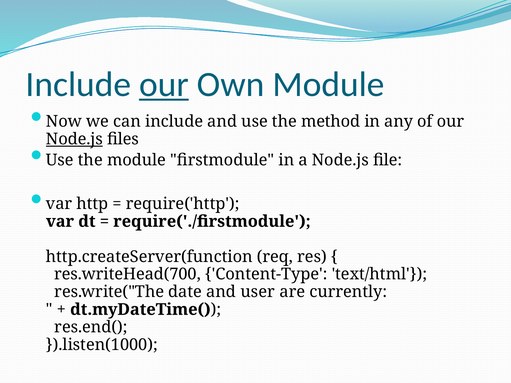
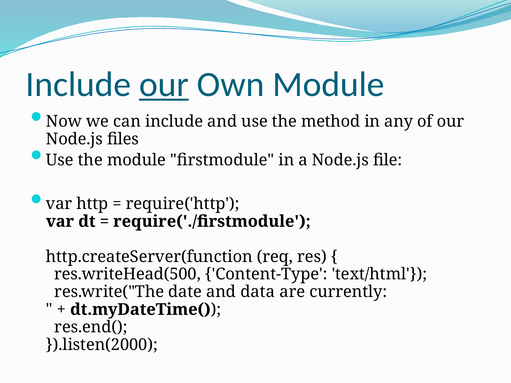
Node.js underline: present -> none (74, 139)
res.writeHead(700: res.writeHead(700 -> res.writeHead(500 (128, 274)
user: user -> data (258, 292)
}).listen(1000: }).listen(1000 -> }).listen(2000 (102, 345)
